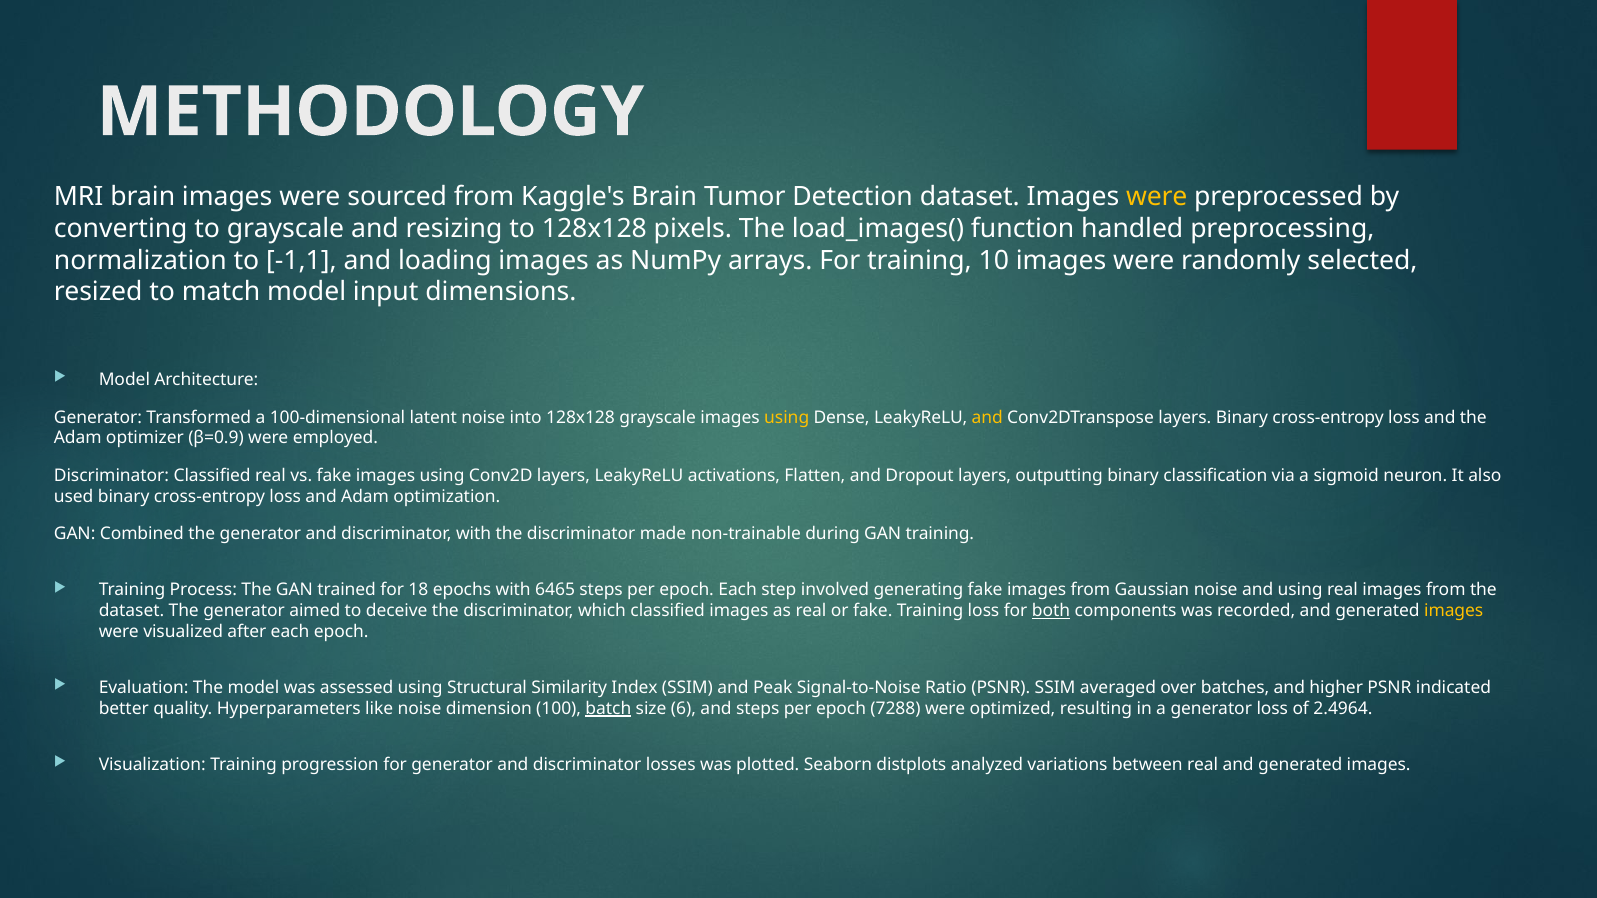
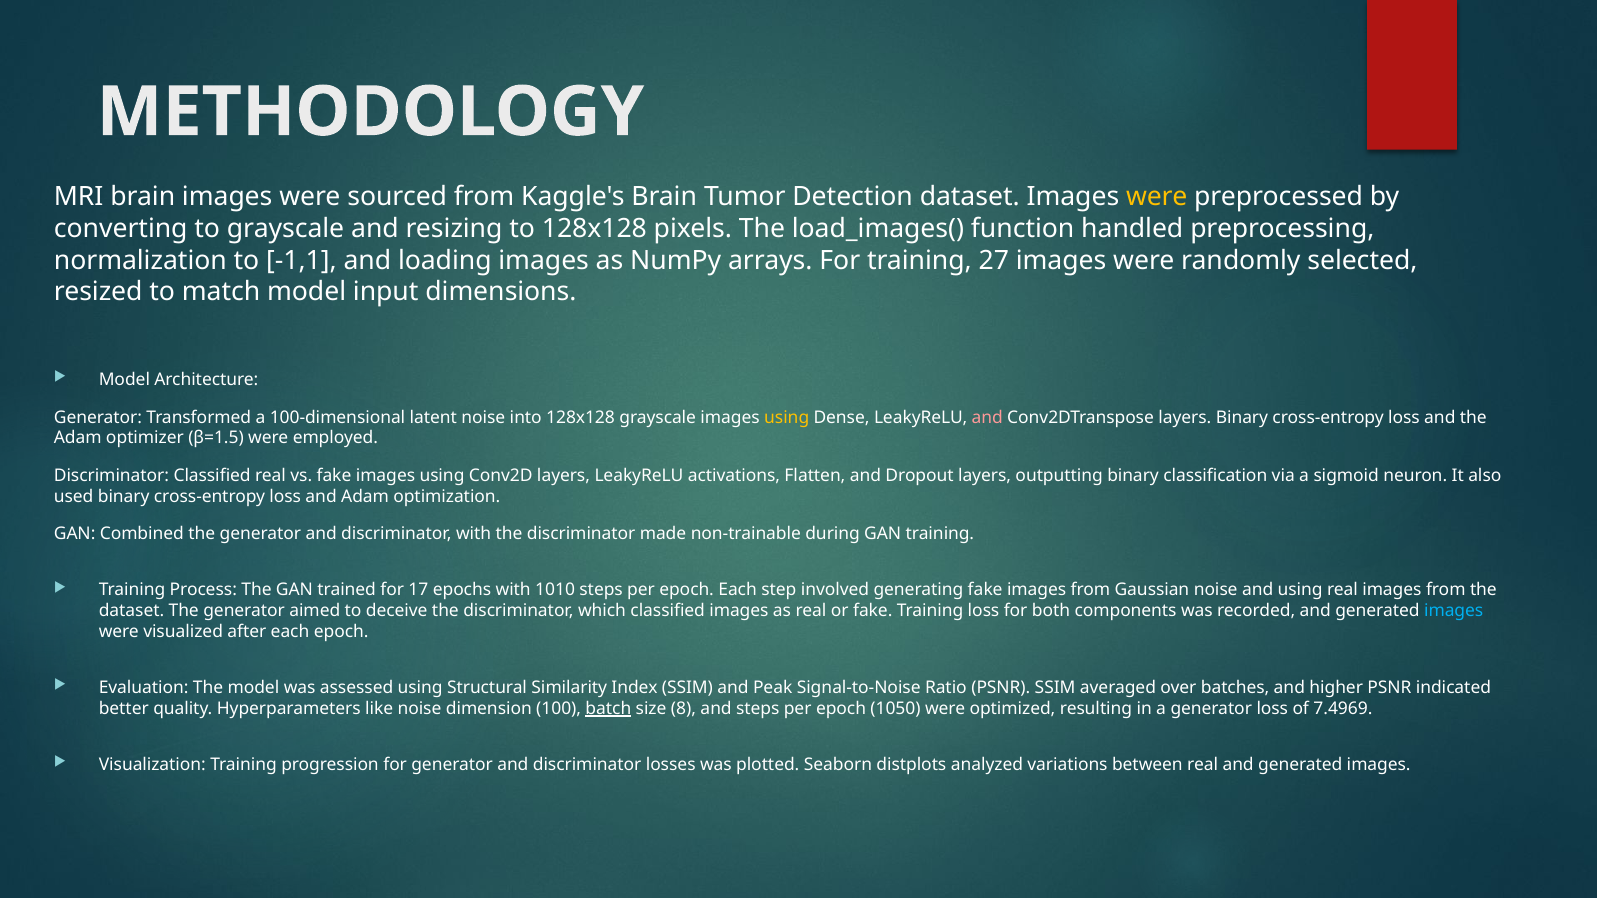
10: 10 -> 27 (994, 260)
and colour: yellow -> pink (987, 417)
β=0.9: β=0.9 -> β=1.5 (216, 438)
18: 18 -> 17 (418, 590)
6465: 6465 -> 1010 (555, 590)
both underline: present -> none (1051, 611)
images colour: yellow -> light blue (1454, 611)
6: 6 -> 8 (684, 709)
7288: 7288 -> 1050 (896, 709)
2.4964: 2.4964 -> 7.4969 (1343, 709)
